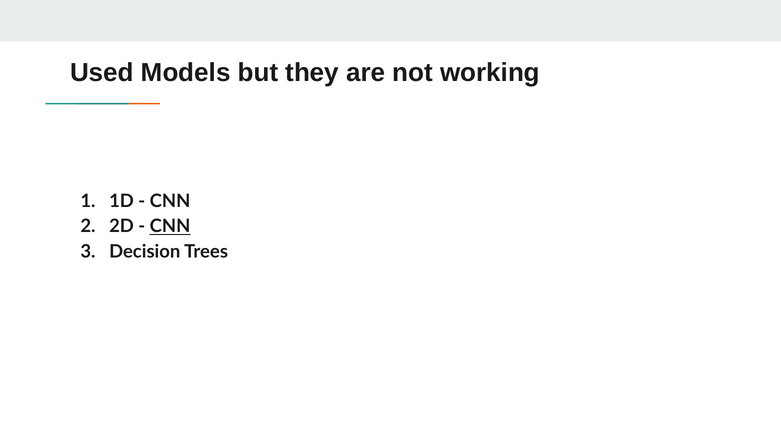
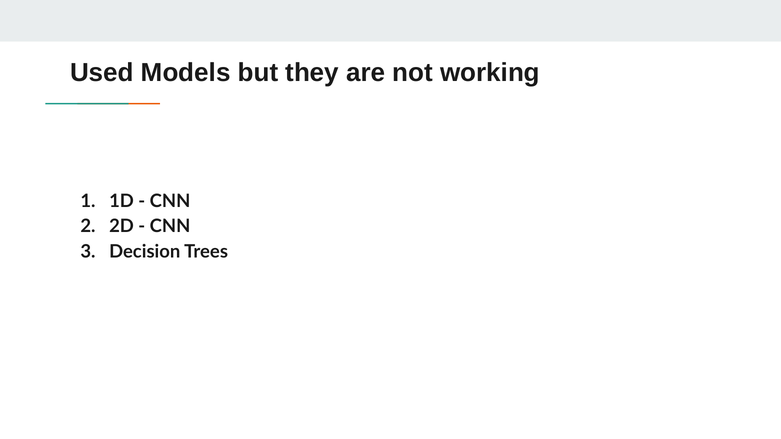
CNN underline: present -> none (170, 227)
